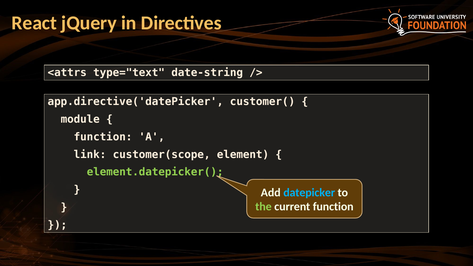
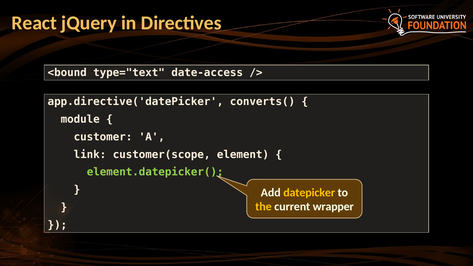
<attrs: <attrs -> <bound (67, 73)
date-string: date-string -> date-access (207, 73)
customer(: customer( -> converts( (262, 102)
function: function -> customer (103, 137)
datepicker colour: light blue -> yellow (309, 193)
the colour: light green -> yellow (263, 207)
current function: function -> wrapper (333, 207)
